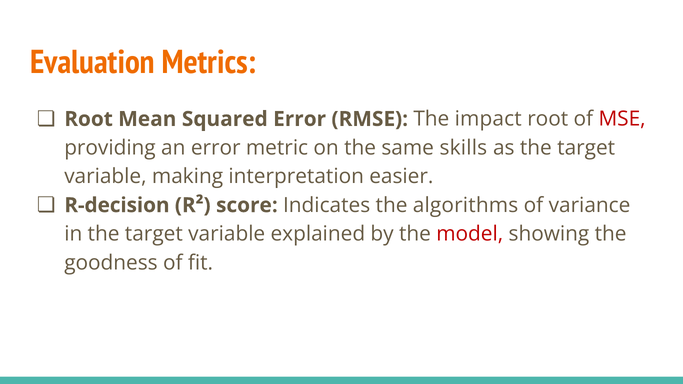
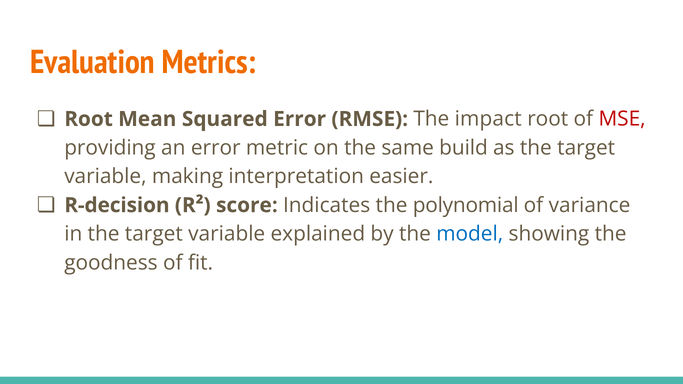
skills: skills -> build (464, 148)
algorithms: algorithms -> polynomial (466, 205)
model colour: red -> blue (470, 234)
